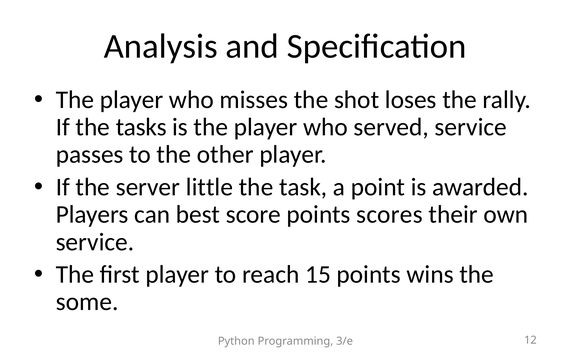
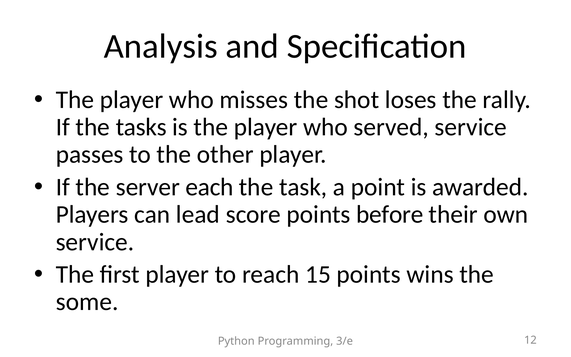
little: little -> each (210, 187)
best: best -> lead (198, 214)
scores: scores -> before (390, 214)
